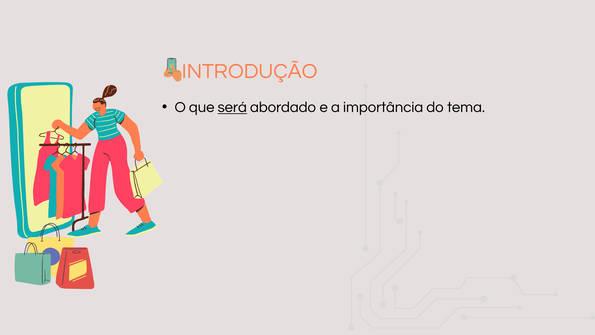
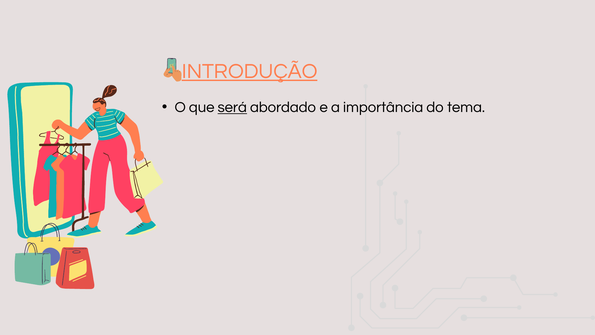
INTRODUÇÃO underline: none -> present (250, 71)
